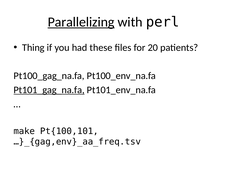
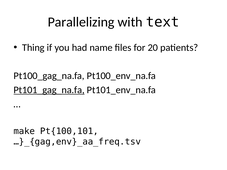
Parallelizing underline: present -> none (81, 22)
perl: perl -> text (163, 22)
these: these -> name (101, 48)
